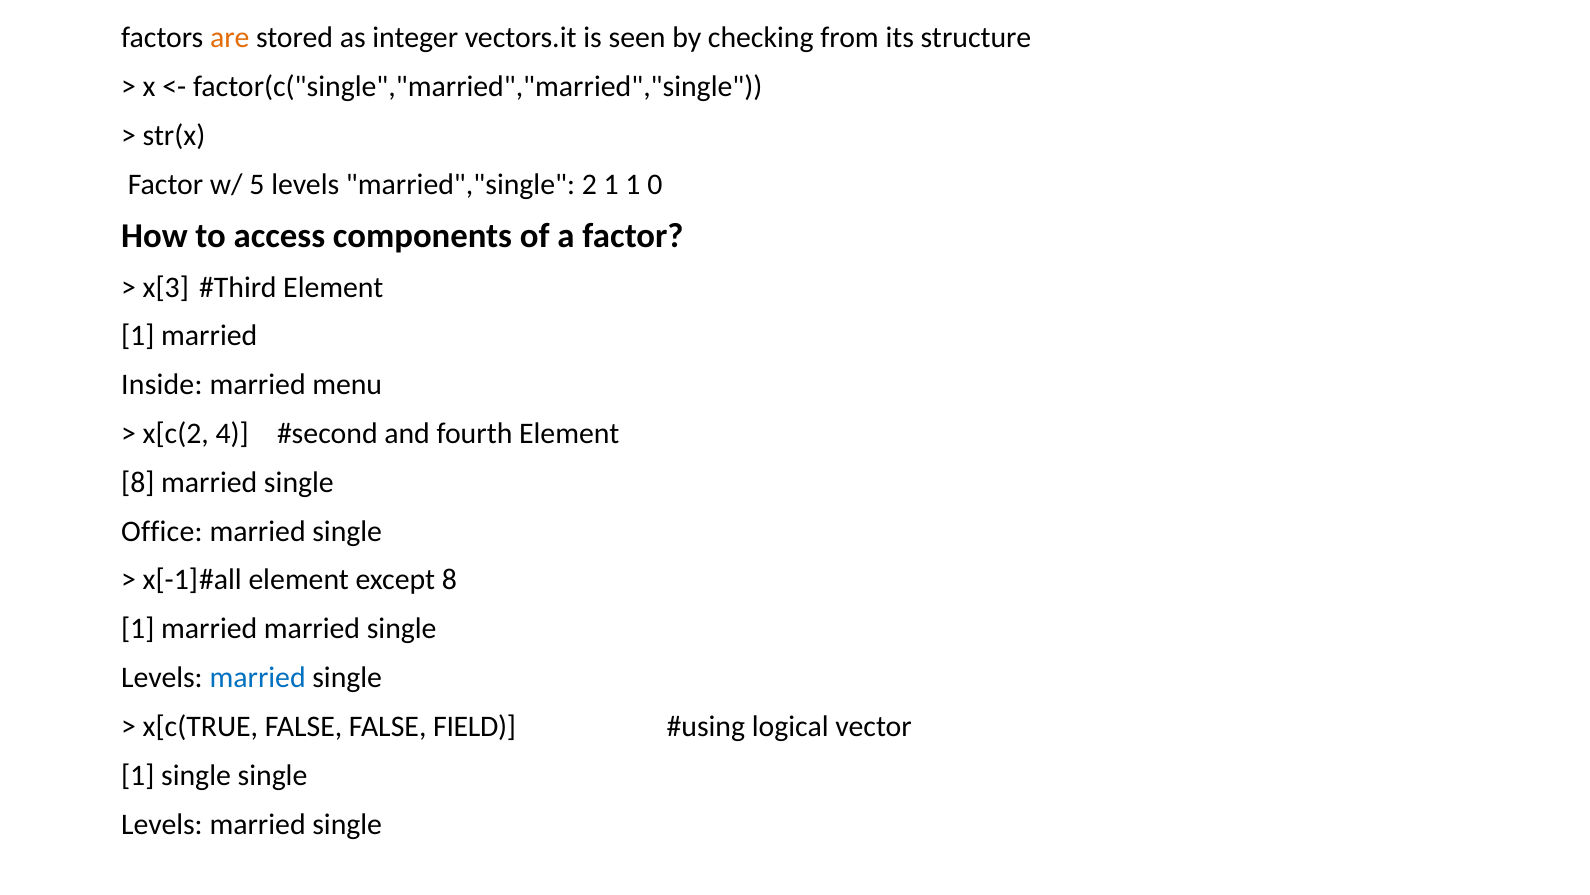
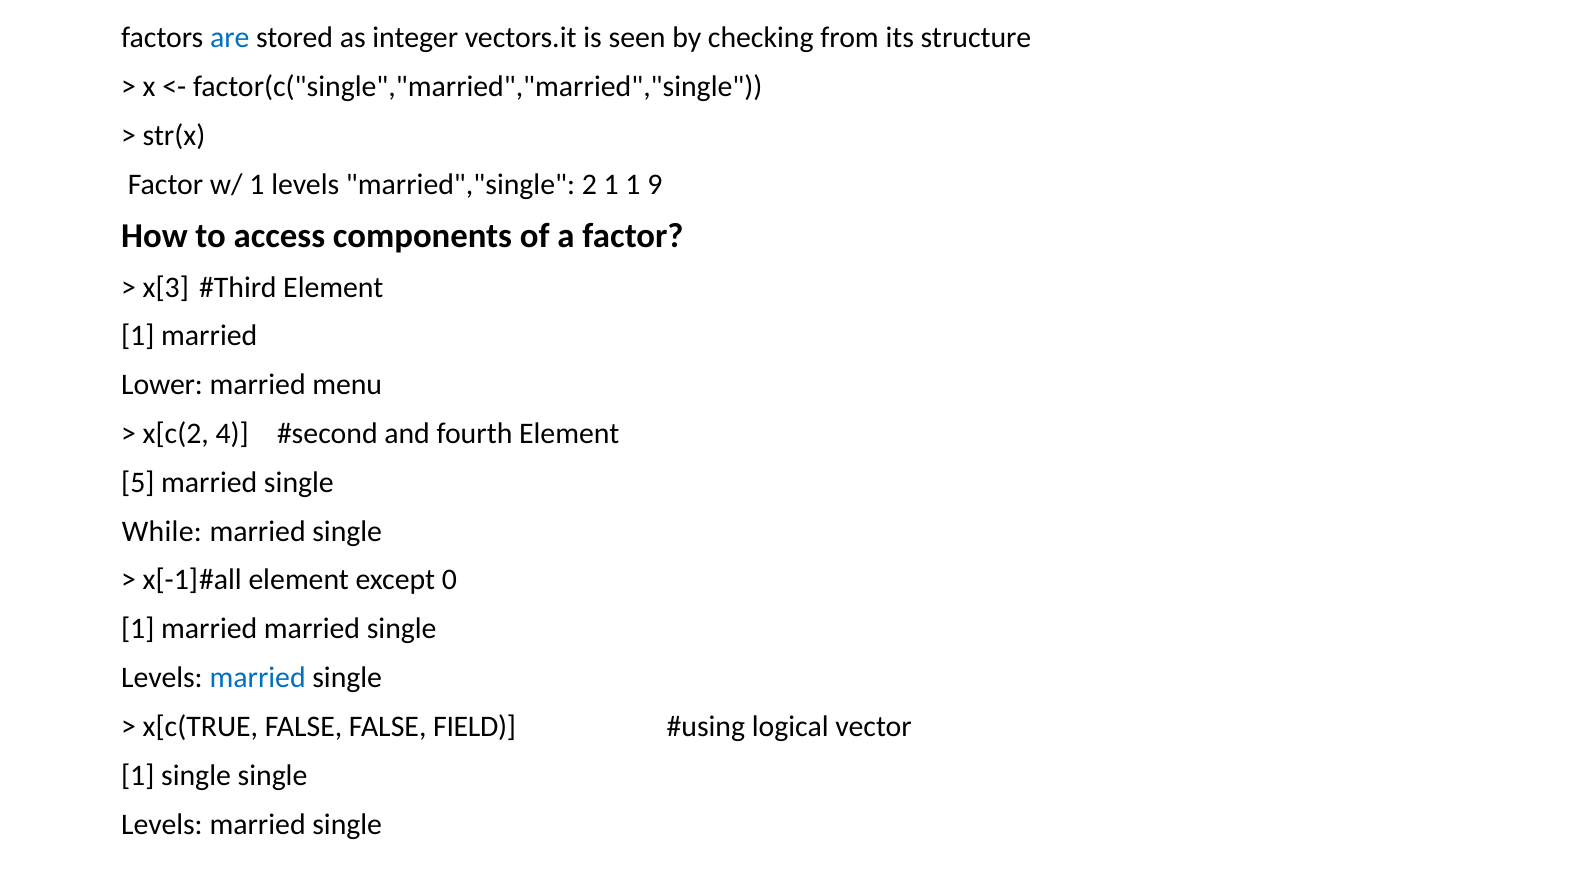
are colour: orange -> blue (230, 38)
w/ 5: 5 -> 1 (257, 184)
0: 0 -> 9 (655, 184)
Inside: Inside -> Lower (162, 385)
8: 8 -> 5 (138, 482)
Office: Office -> While (162, 531)
except 8: 8 -> 0 (449, 580)
